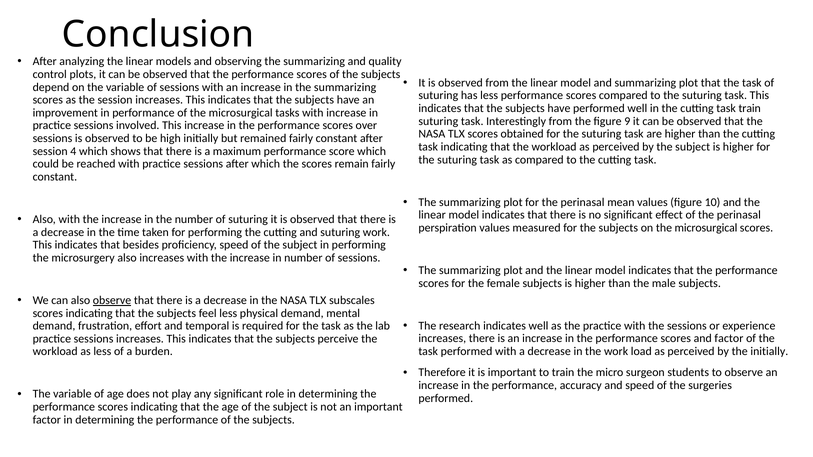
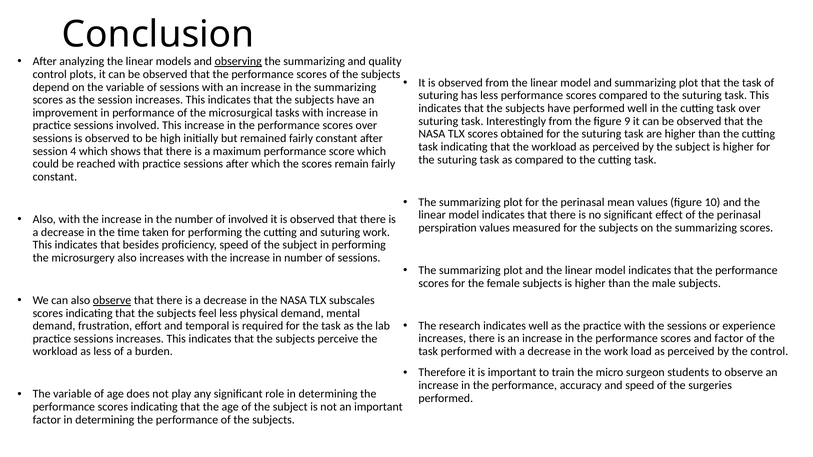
observing underline: none -> present (238, 62)
task train: train -> over (750, 108)
number of suturing: suturing -> involved (248, 219)
on the microsurgical: microsurgical -> summarizing (706, 228)
the initially: initially -> control (769, 352)
